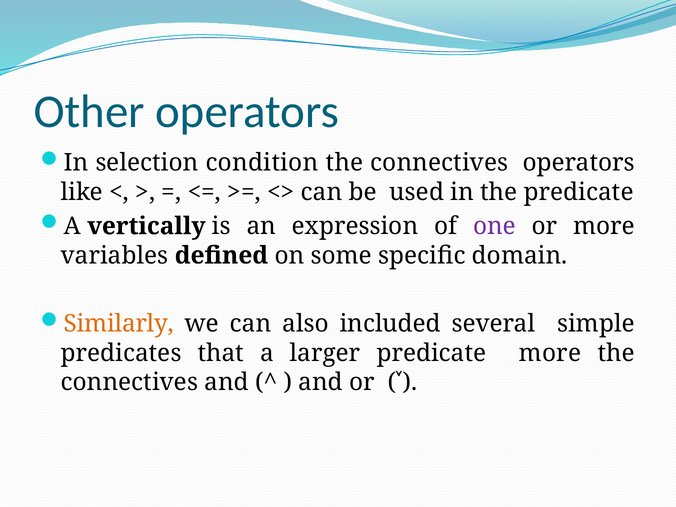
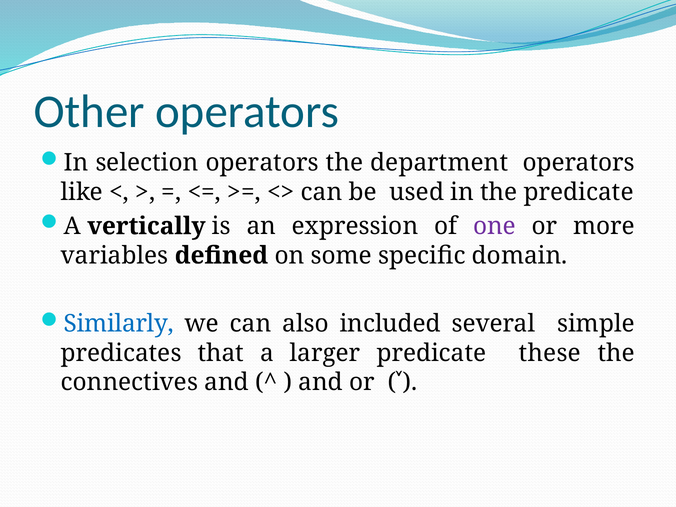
selection condition: condition -> operators (262, 163)
connectives: connectives -> department (439, 163)
Similarly colour: orange -> blue (119, 324)
predicate more: more -> these (550, 353)
